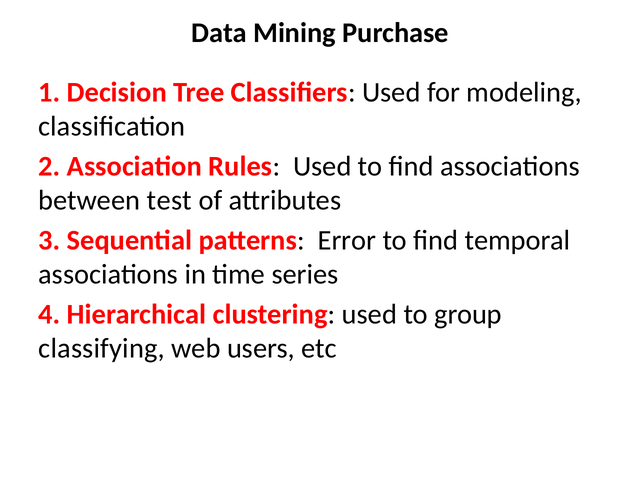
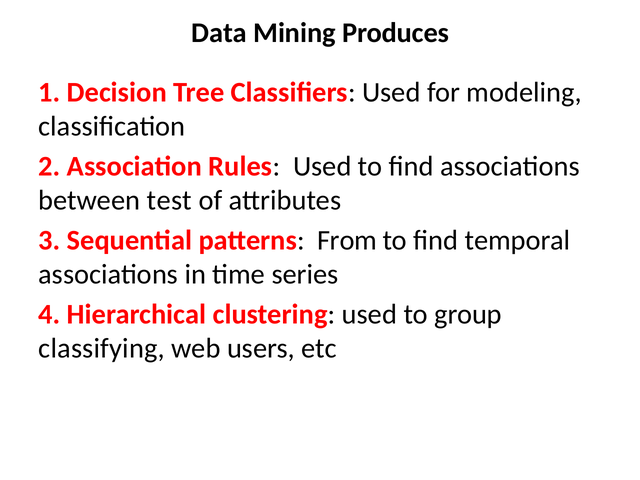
Purchase: Purchase -> Produces (396, 33)
Error: Error -> From (347, 240)
